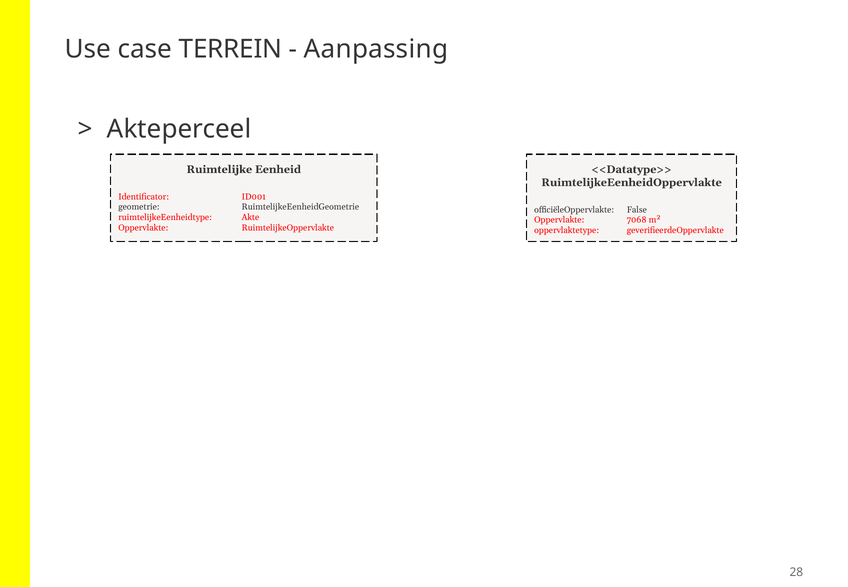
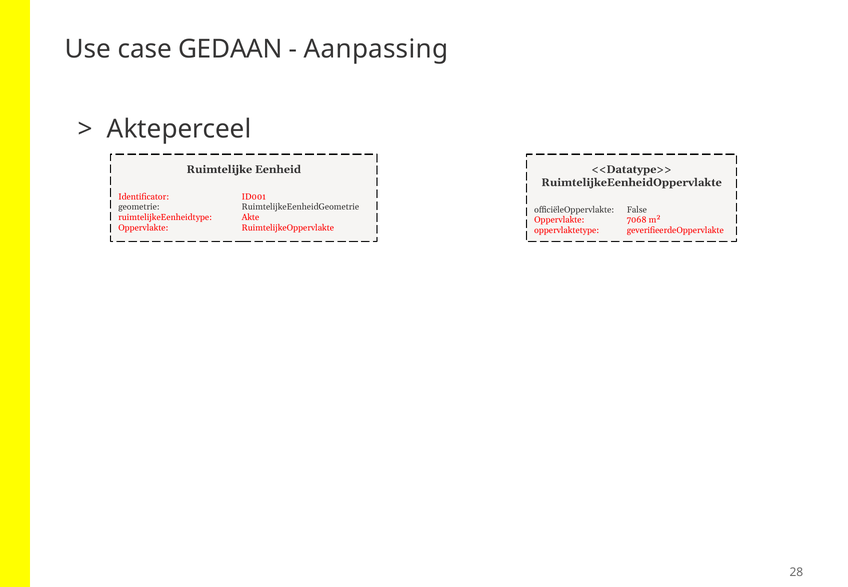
TERREIN: TERREIN -> GEDAAN (230, 49)
